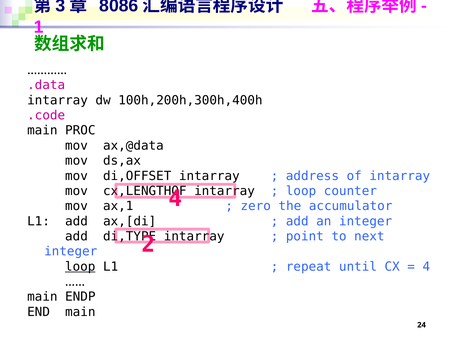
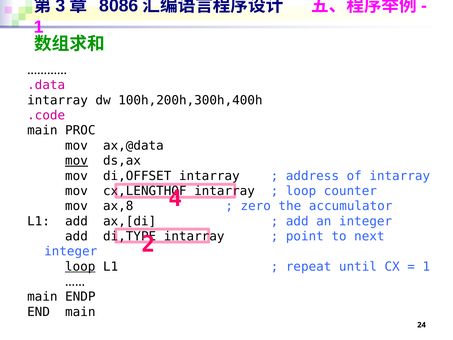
mov underline: none -> present (76, 161)
ax,1: ax,1 -> ax,8 (118, 206)
4: 4 -> 1 (426, 266)
